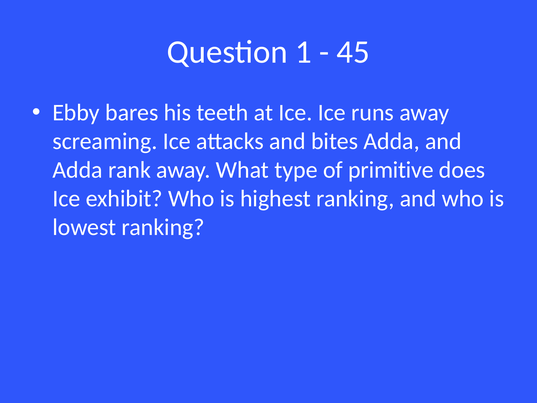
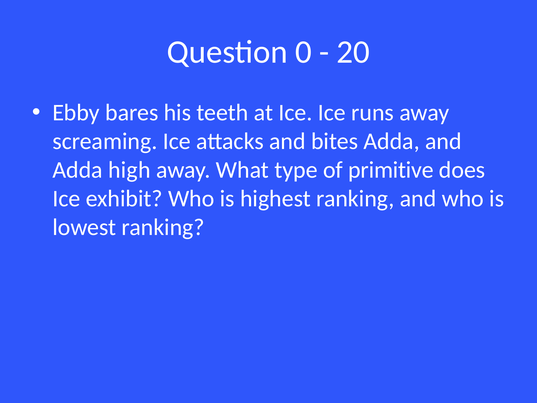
1: 1 -> 0 (303, 52)
45: 45 -> 20 (353, 52)
rank: rank -> high (129, 170)
